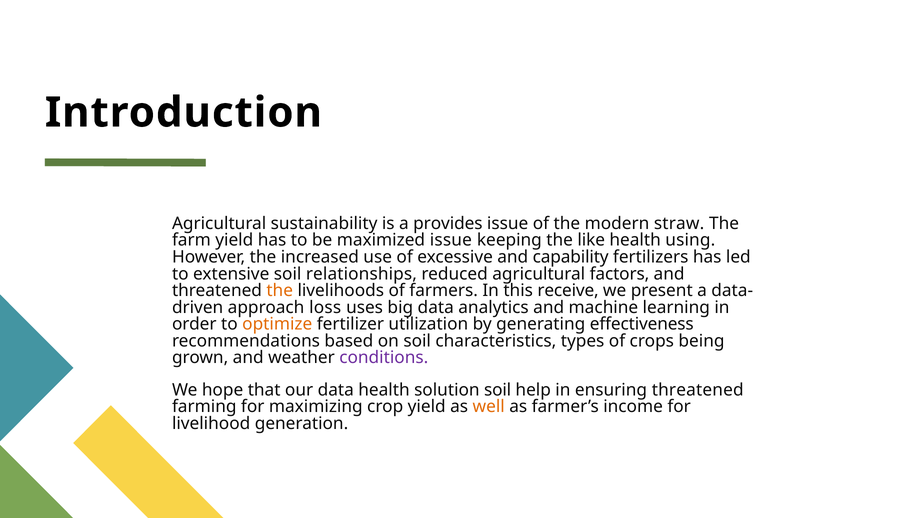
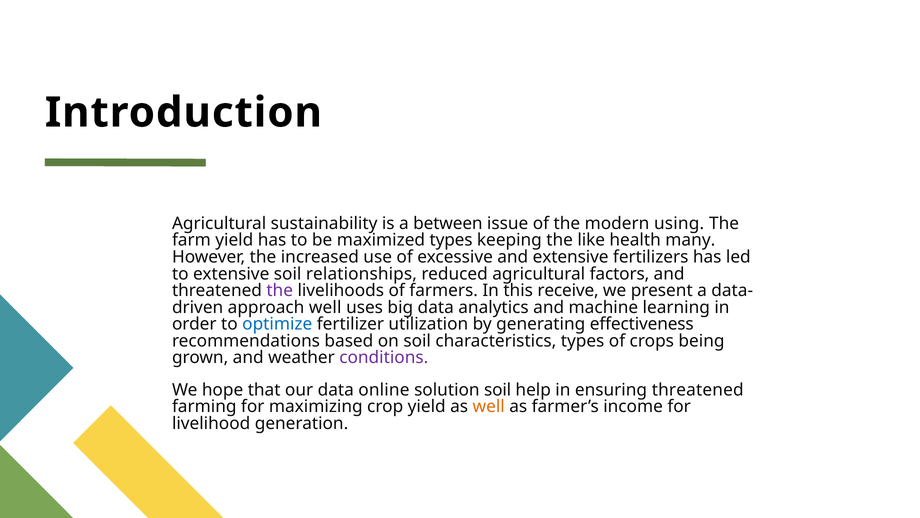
provides: provides -> between (448, 223)
straw: straw -> using (679, 223)
maximized issue: issue -> types (451, 240)
using: using -> many (690, 240)
and capability: capability -> extensive (571, 257)
the colour: orange -> purple (280, 290)
approach loss: loss -> well (325, 307)
optimize colour: orange -> blue (277, 324)
data health: health -> online (384, 390)
